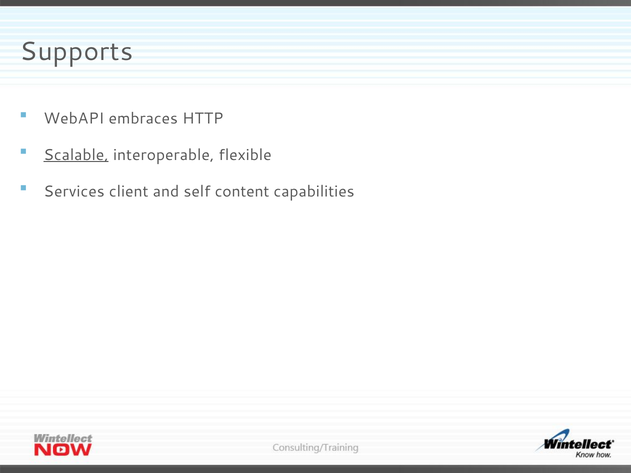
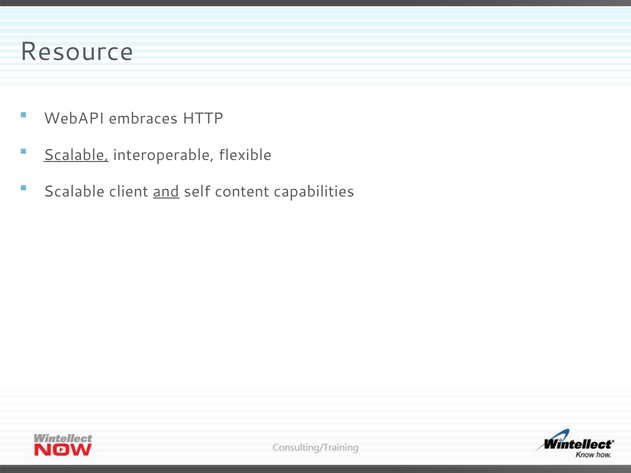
Supports: Supports -> Resource (77, 52)
Services: Services -> Scalable (74, 191)
and underline: none -> present (166, 191)
